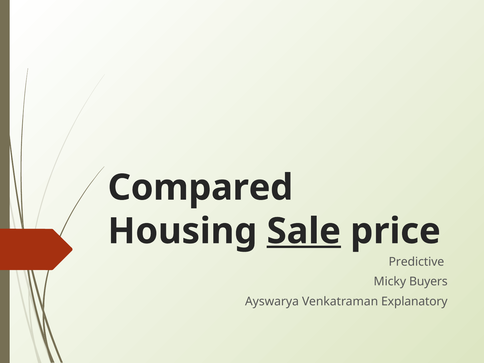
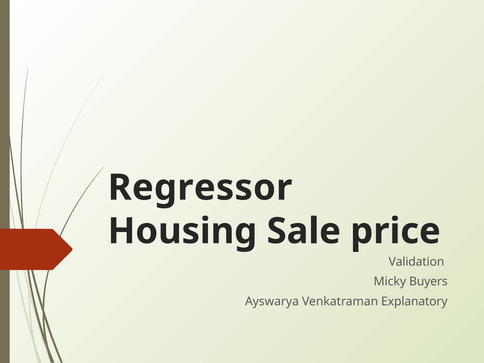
Compared: Compared -> Regressor (200, 188)
Sale underline: present -> none (304, 231)
Predictive: Predictive -> Validation (416, 262)
